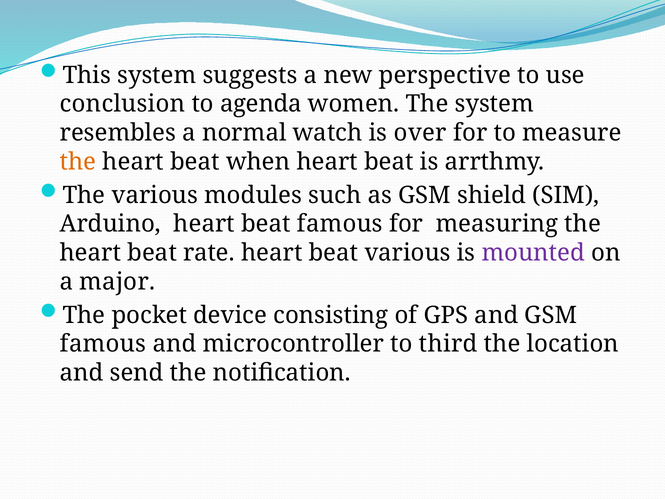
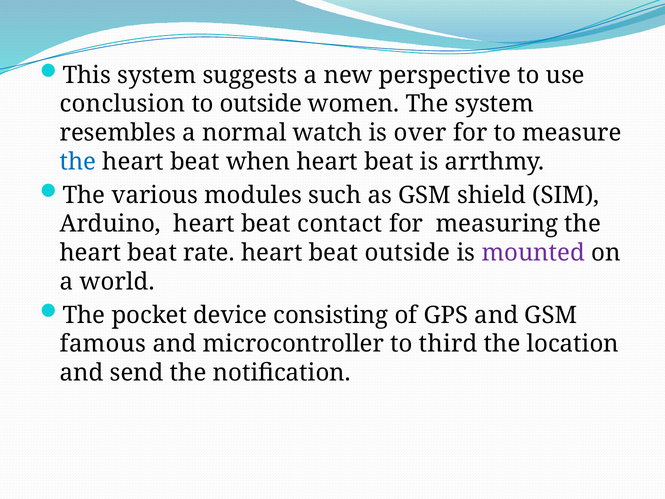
to agenda: agenda -> outside (261, 104)
the colour: orange -> blue (78, 162)
beat famous: famous -> contact (340, 224)
beat various: various -> outside (407, 253)
major: major -> world (117, 282)
